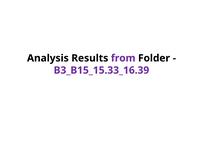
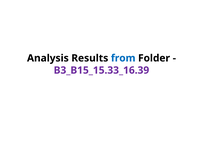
from colour: purple -> blue (123, 58)
